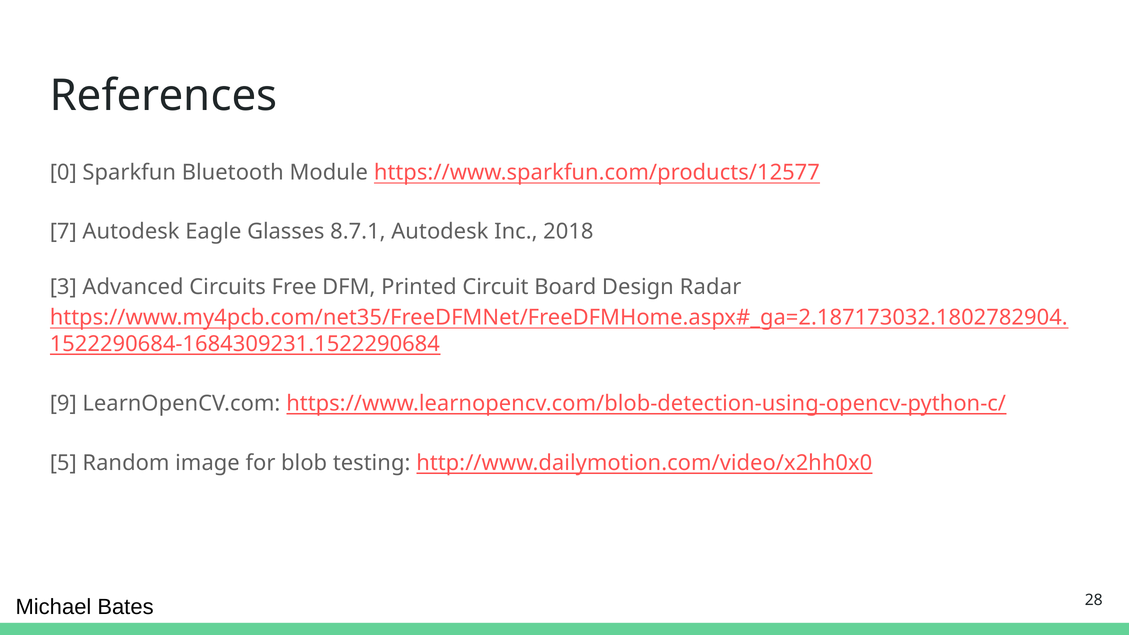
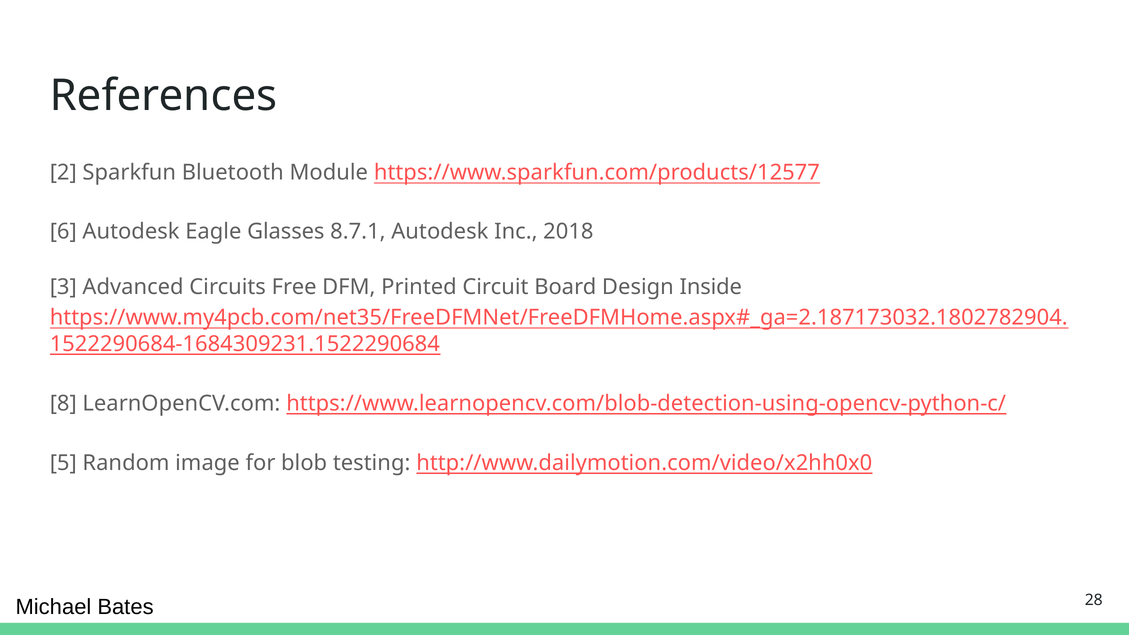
0: 0 -> 2 (63, 173)
7: 7 -> 6 (63, 232)
Radar: Radar -> Inside (711, 287)
9: 9 -> 8 (63, 404)
